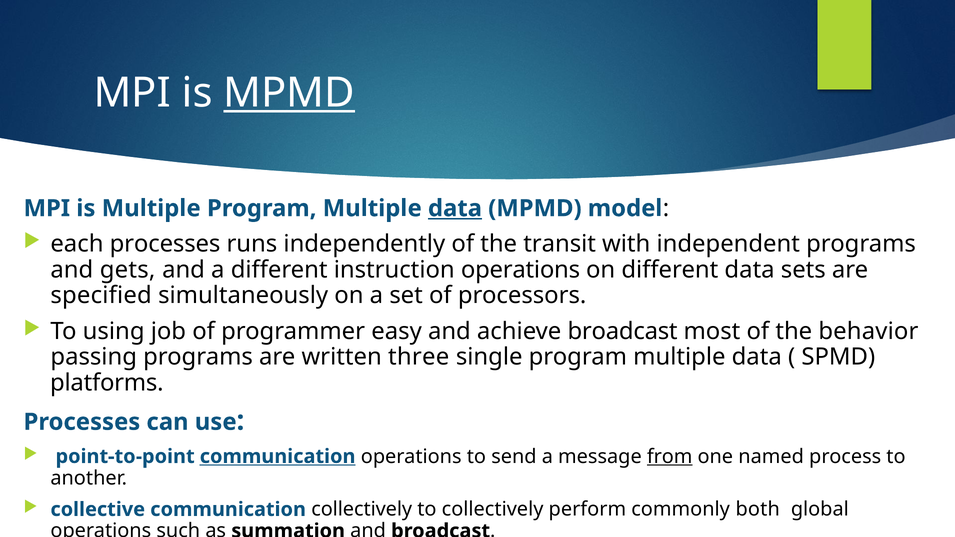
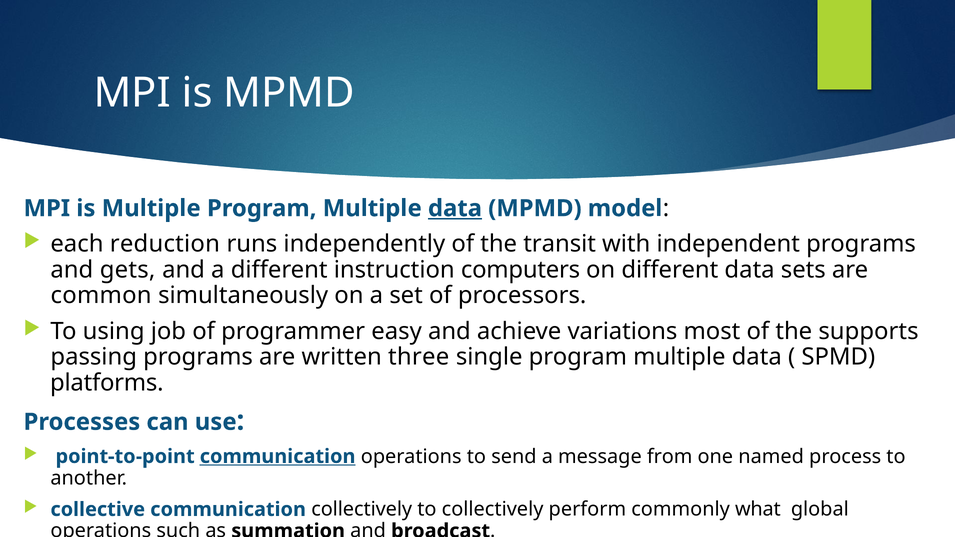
MPMD underline: present -> none (289, 93)
each processes: processes -> reduction (165, 244)
instruction operations: operations -> computers (521, 270)
specified: specified -> common (101, 296)
achieve broadcast: broadcast -> variations (622, 331)
behavior: behavior -> supports (868, 331)
from underline: present -> none (670, 457)
both: both -> what (758, 510)
